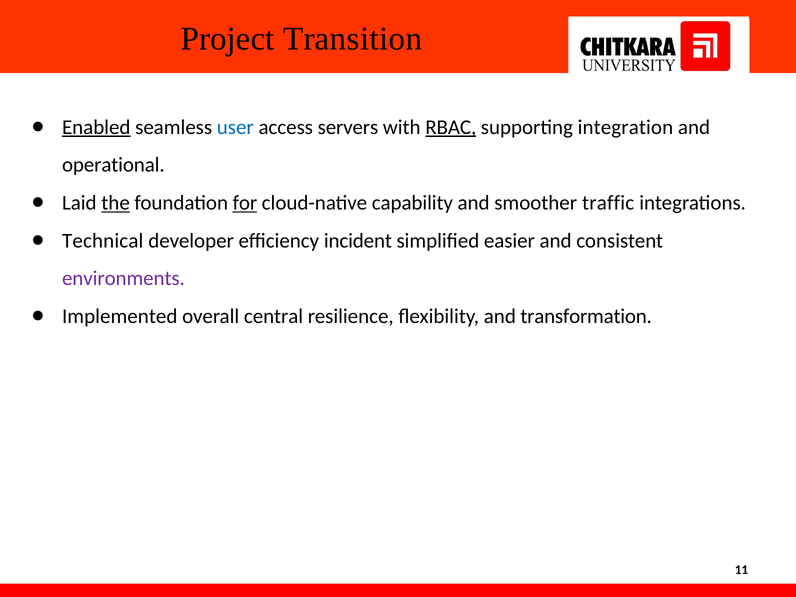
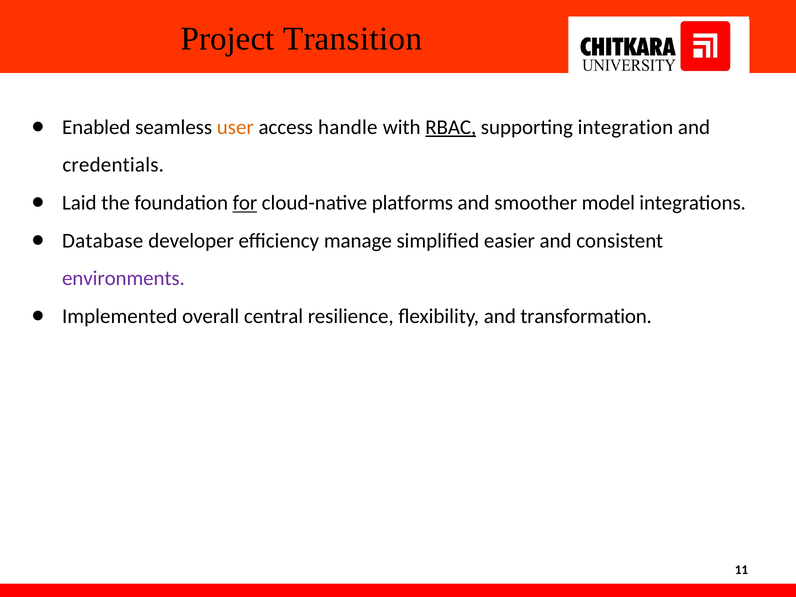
Enabled underline: present -> none (96, 127)
user colour: blue -> orange (235, 127)
servers: servers -> handle (348, 127)
operational: operational -> credentials (113, 165)
the underline: present -> none (116, 203)
capability: capability -> platforms (412, 203)
traffic: traffic -> model (608, 203)
Technical: Technical -> Database (103, 241)
incident: incident -> manage (358, 241)
